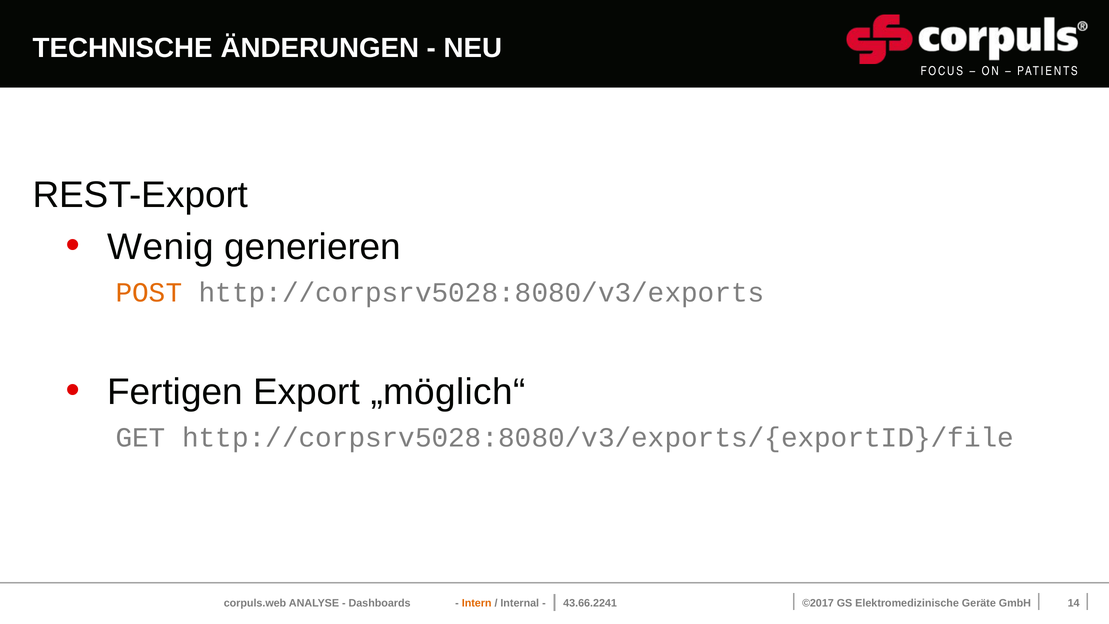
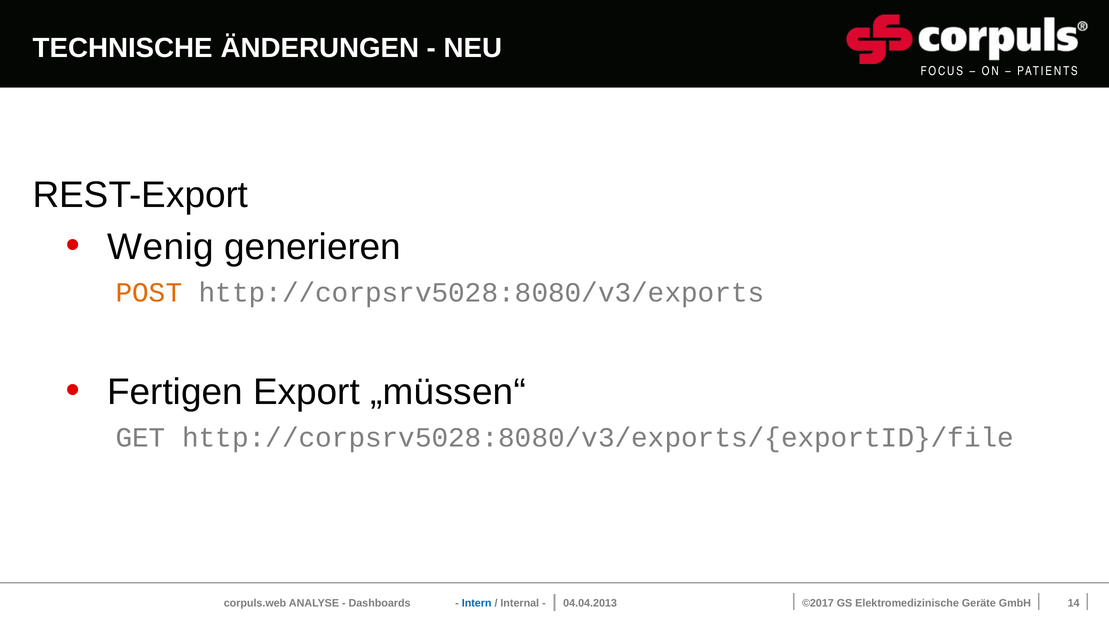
„möglich“: „möglich“ -> „müssen“ (448, 392)
Intern colour: orange -> blue (477, 603)
43.66.2241: 43.66.2241 -> 04.04.2013 (590, 603)
